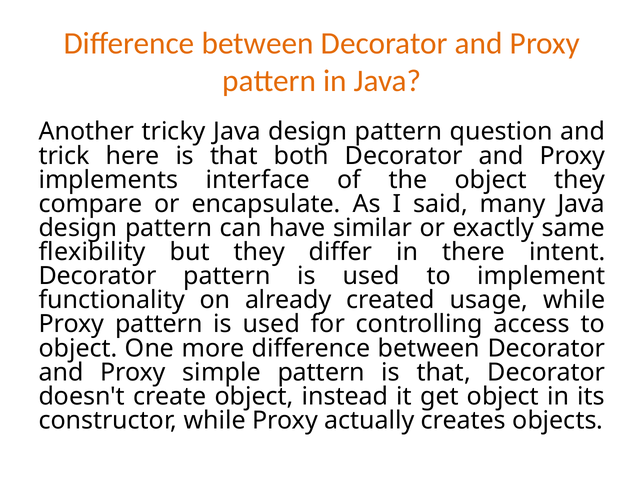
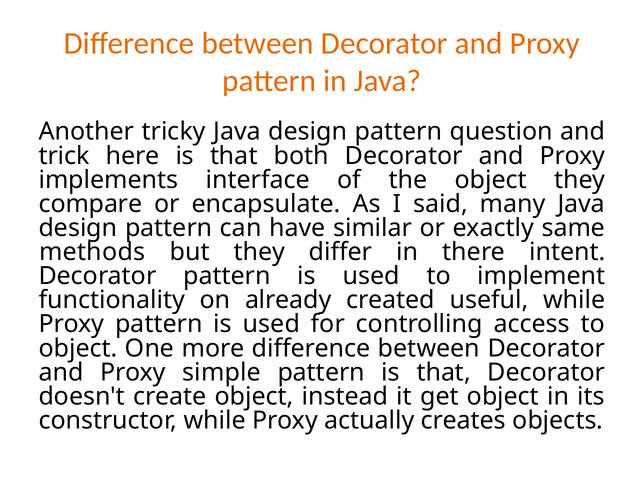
flexibility: flexibility -> methods (92, 252)
usage: usage -> useful (489, 300)
